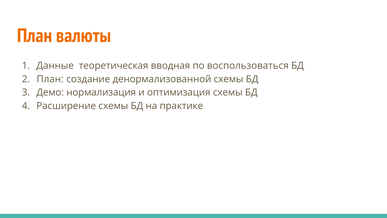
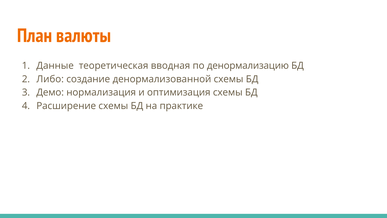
воспользоваться: воспользоваться -> денормализацию (248, 66)
План: План -> Либо (50, 79)
